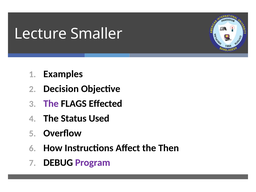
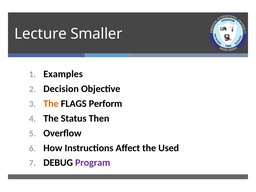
The colour: purple -> orange (51, 104)
Effected: Effected -> Perform (106, 104)
Used: Used -> Then (99, 118)
Then: Then -> Used (169, 148)
